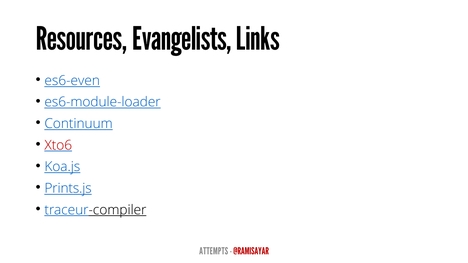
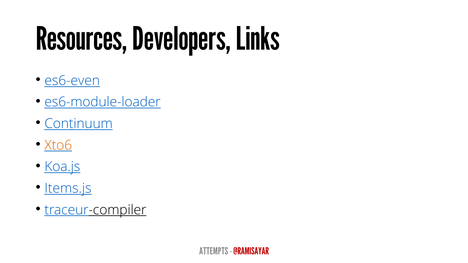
Evangelists: Evangelists -> Developers (181, 39)
Xto6 colour: red -> orange (58, 145)
Prints.js: Prints.js -> Items.js (68, 189)
